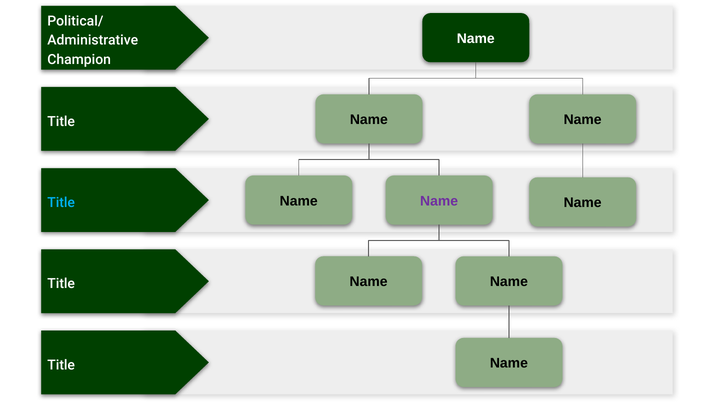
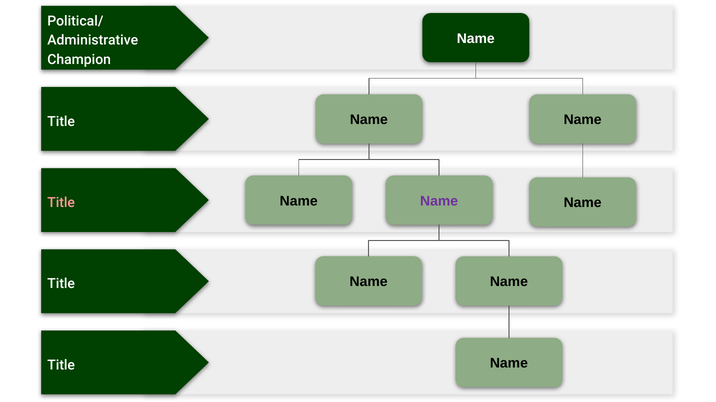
Title colour: light blue -> pink (61, 203)
